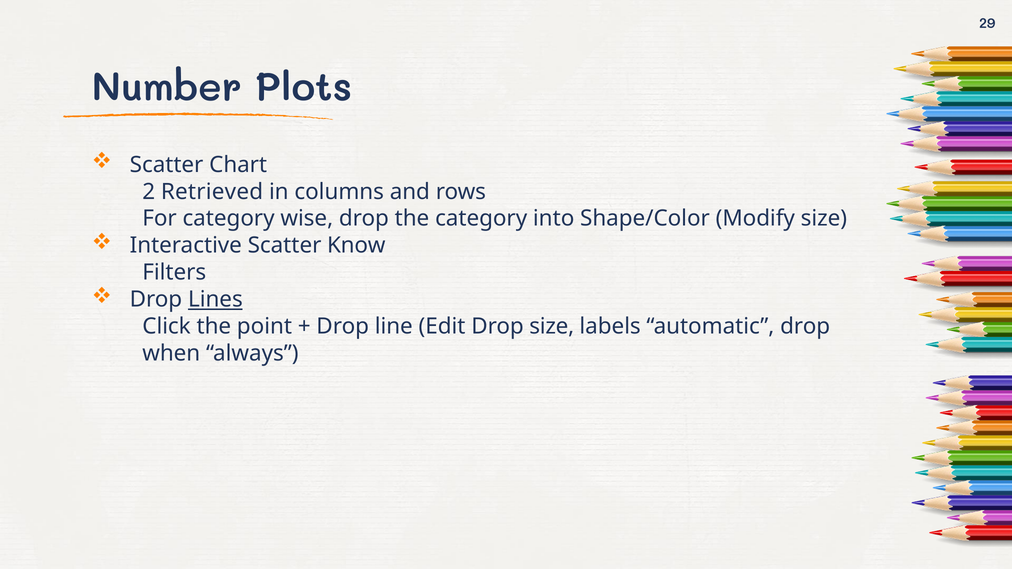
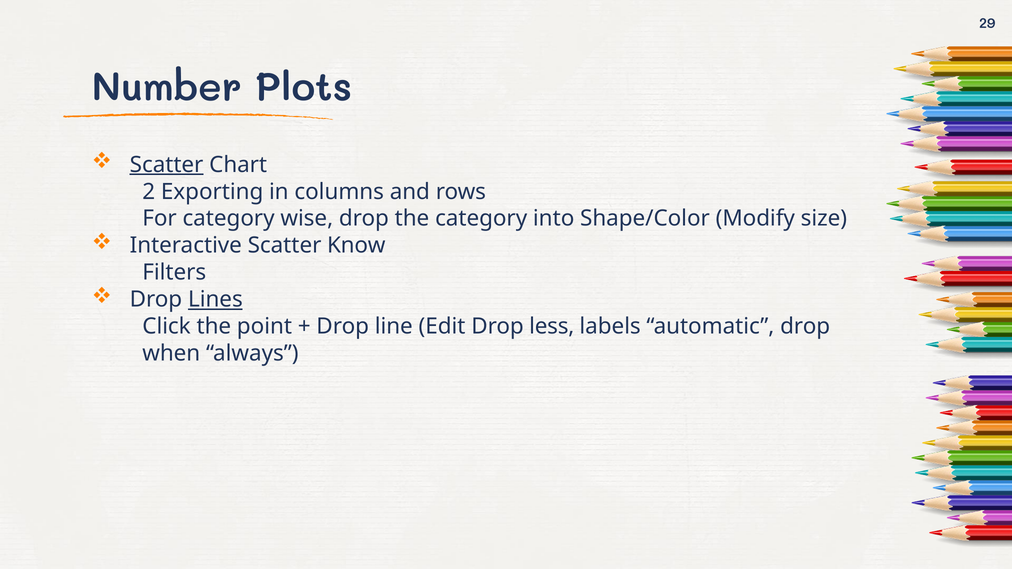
Scatter underline: none -> present (167, 165)
Retrieved: Retrieved -> Exporting (212, 192)
Drop size: size -> less (552, 327)
